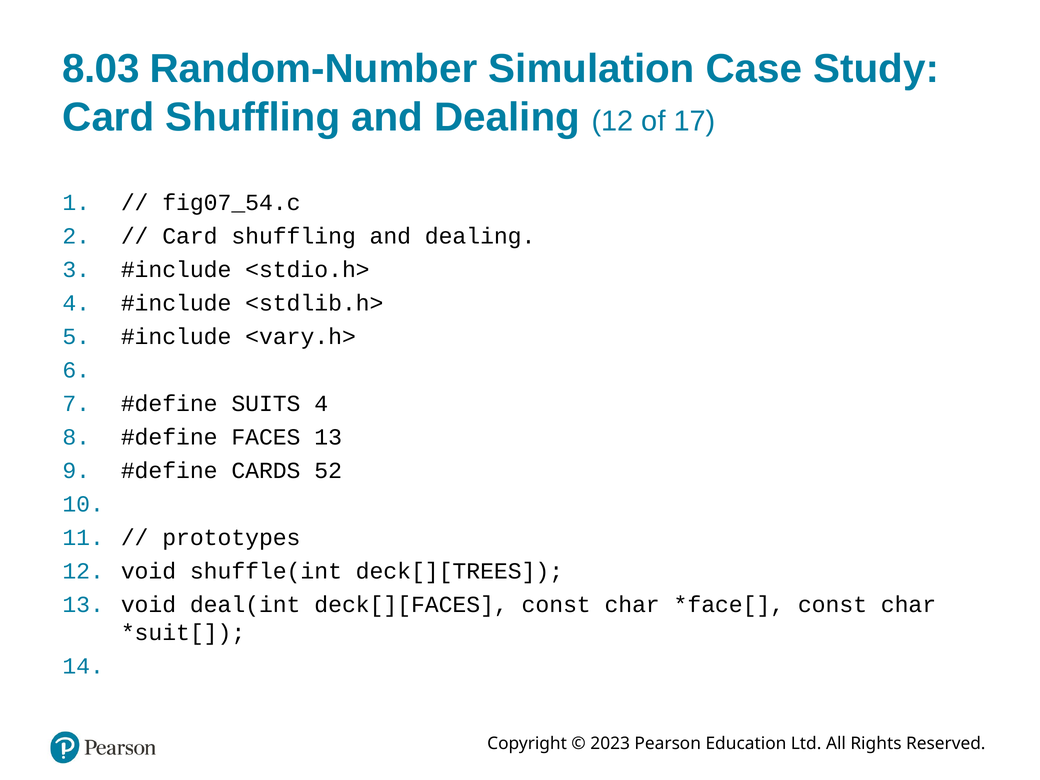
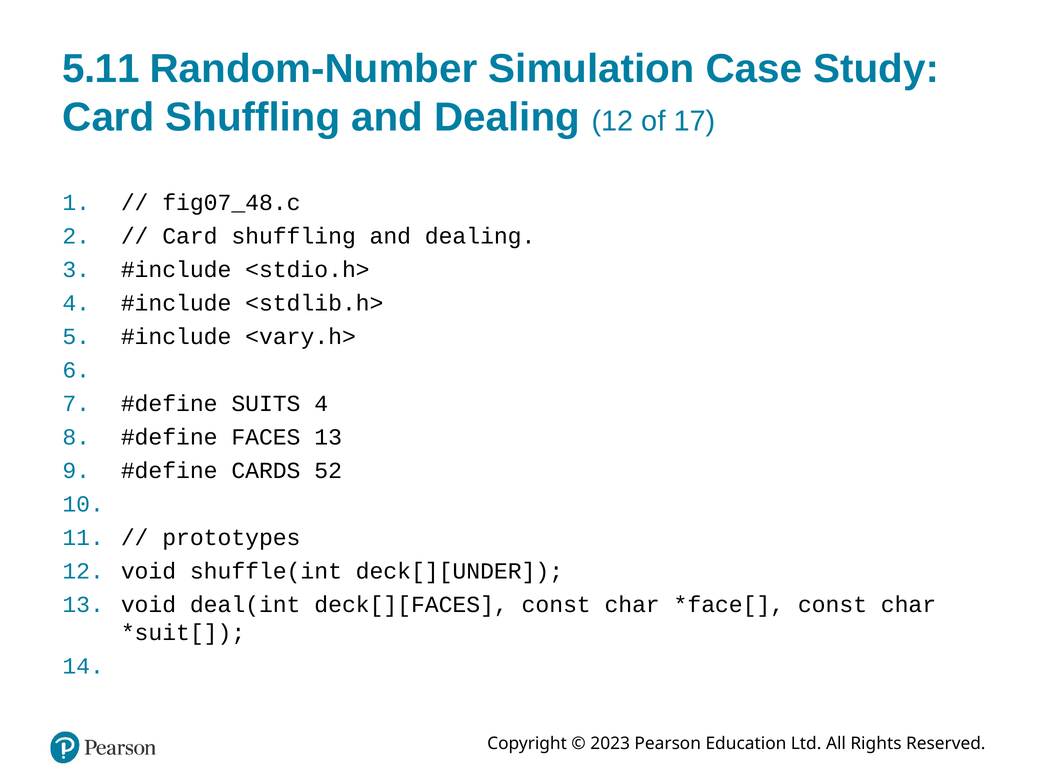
8.03: 8.03 -> 5.11 (101, 69)
fig07_54.c: fig07_54.c -> fig07_48.c (231, 203)
deck[][TREES: deck[][TREES -> deck[][UNDER (459, 571)
